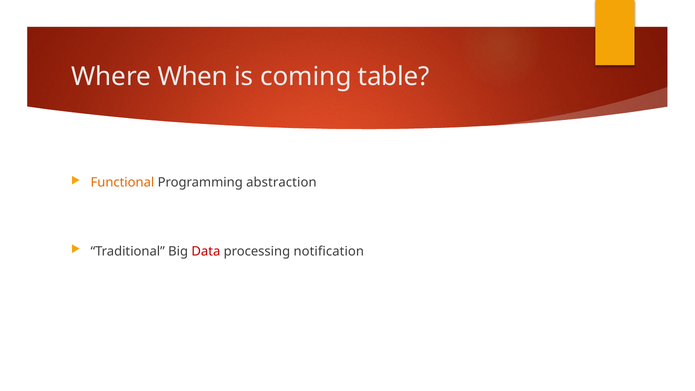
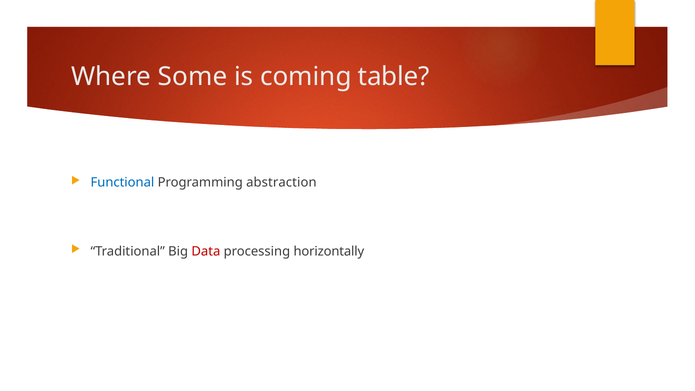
When: When -> Some (193, 77)
Functional colour: orange -> blue (122, 183)
notification: notification -> horizontally (329, 251)
